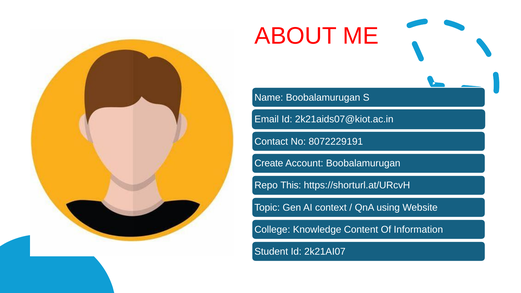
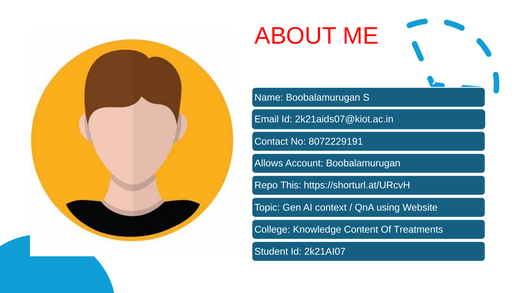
Create: Create -> Allows (269, 163)
Information: Information -> Treatments (418, 230)
